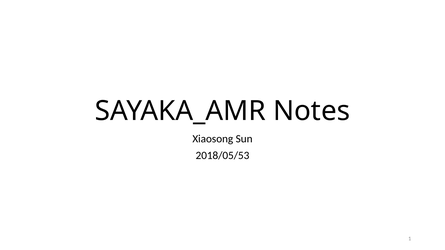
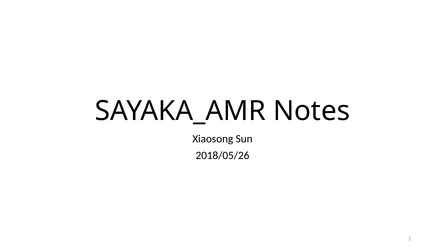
2018/05/53: 2018/05/53 -> 2018/05/26 (222, 156)
